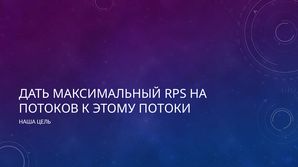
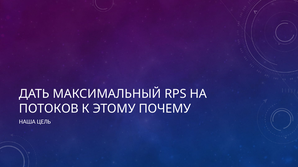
ПОТОКИ: ПОТОКИ -> ПОЧЕМУ (165, 109)
